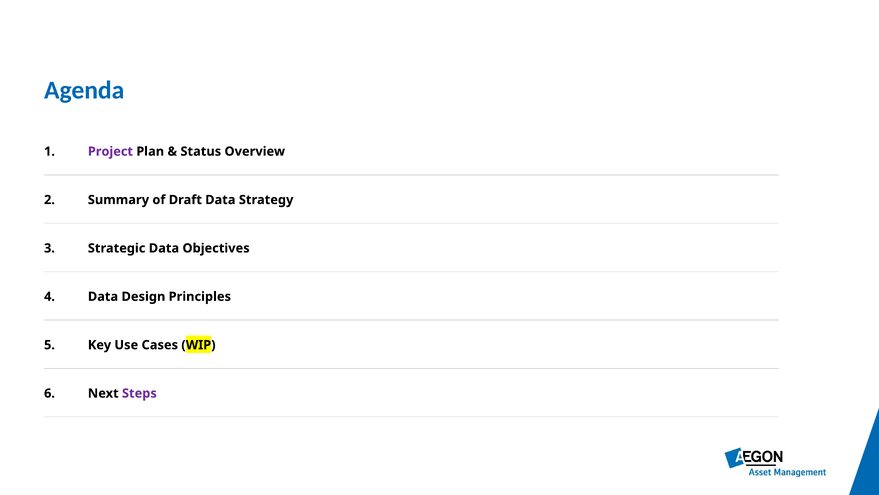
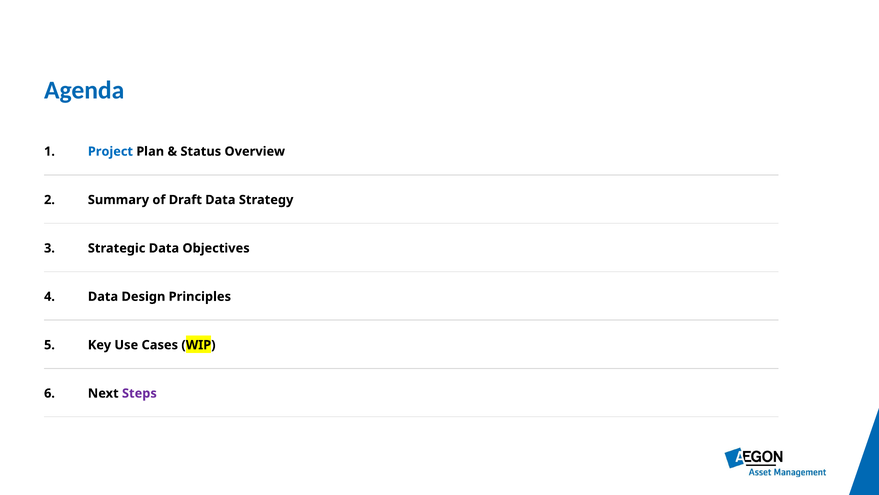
Project colour: purple -> blue (110, 151)
